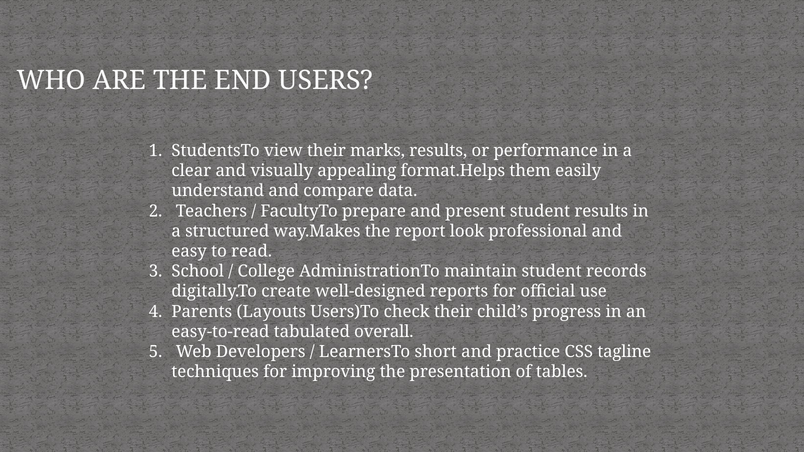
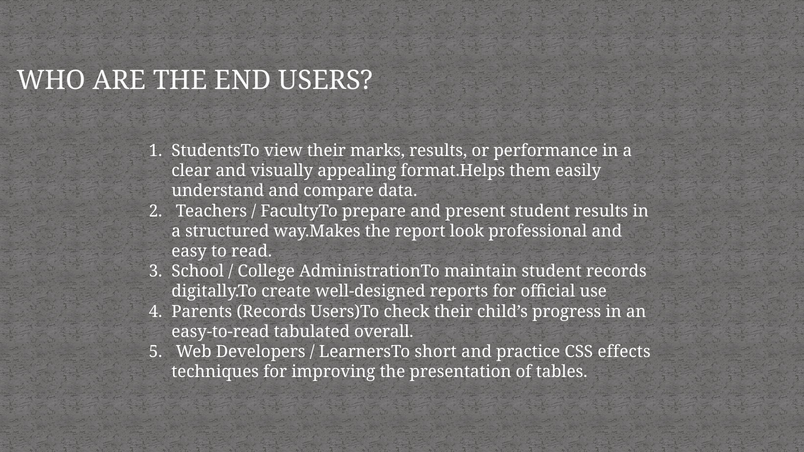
Parents Layouts: Layouts -> Records (271, 312)
tagline: tagline -> effects (624, 352)
